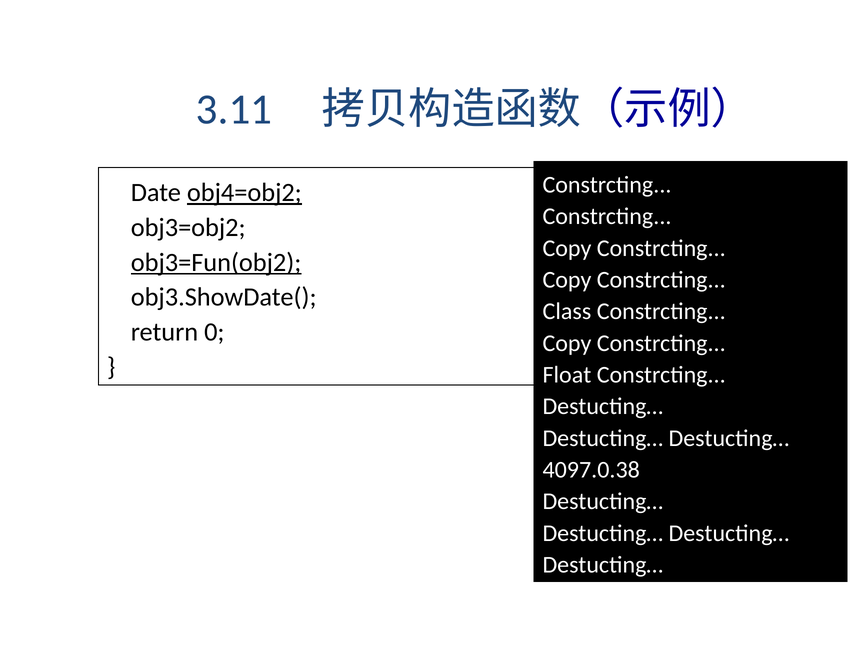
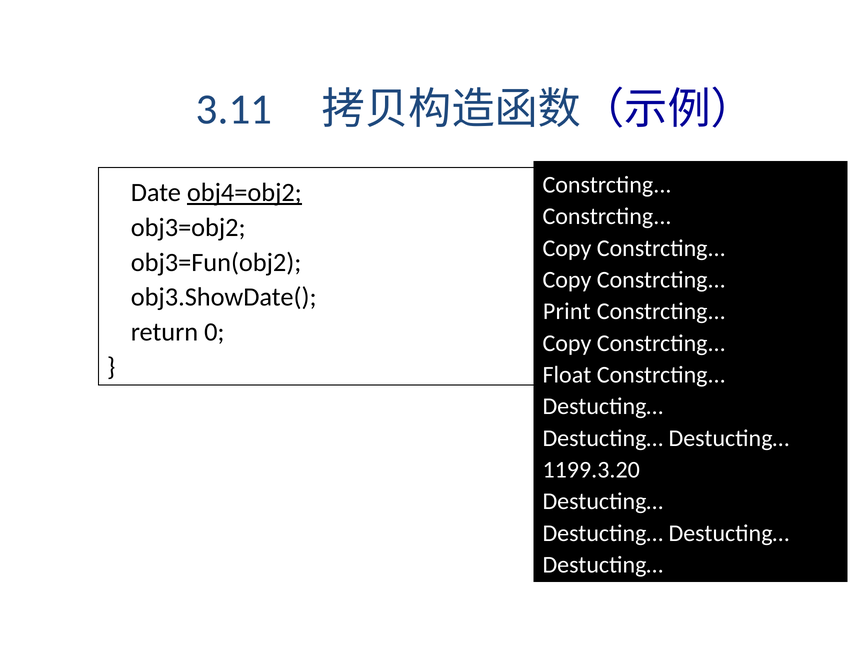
obj3=Fun(obj2 underline: present -> none (216, 262)
Class: Class -> Print (567, 311)
4097.0.38: 4097.0.38 -> 1199.3.20 (591, 470)
